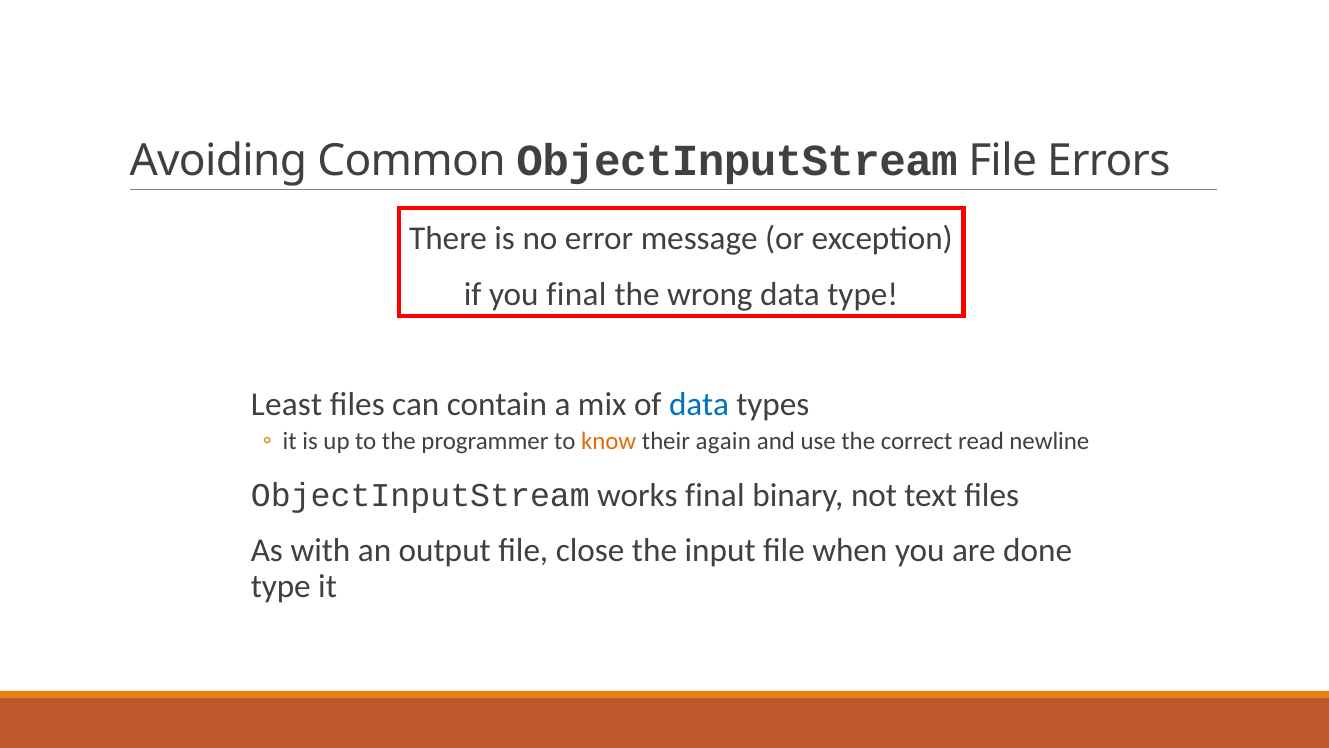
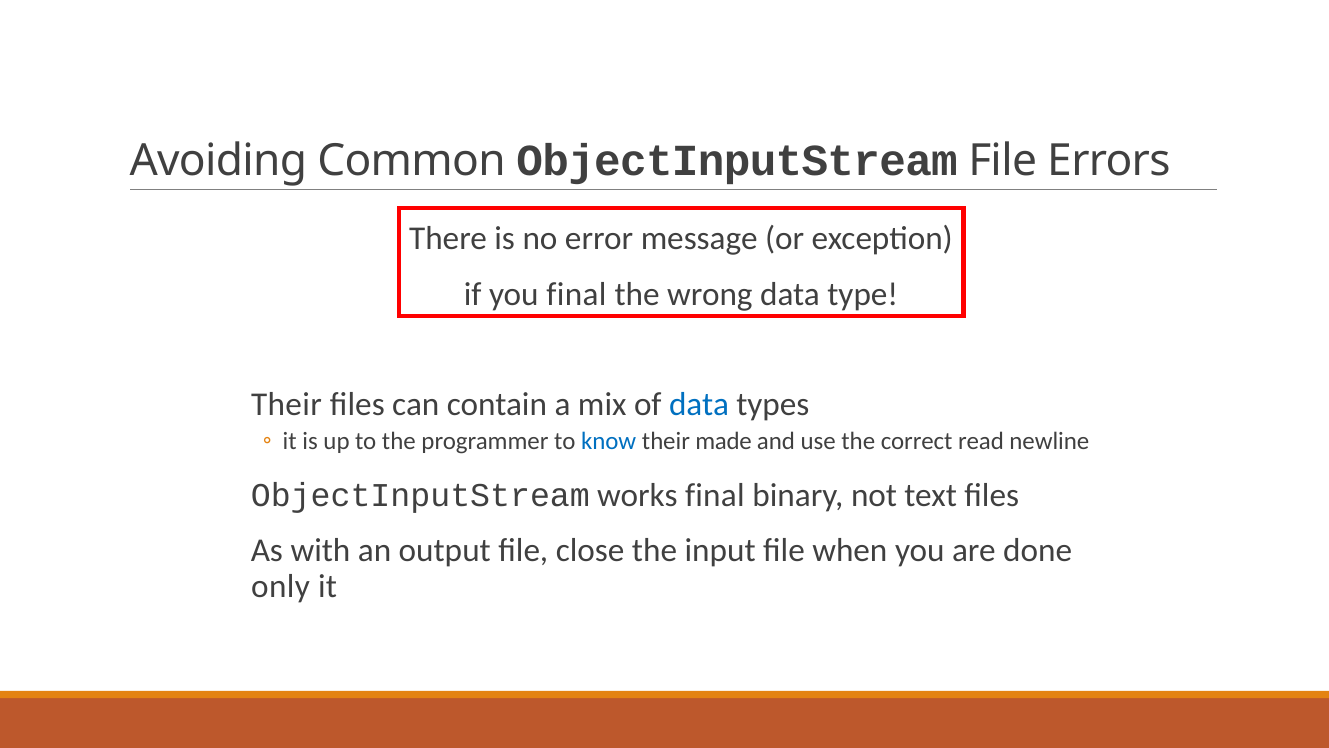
Least: Least -> Their (287, 404)
know colour: orange -> blue (609, 441)
again: again -> made (724, 441)
type: type -> only (281, 586)
